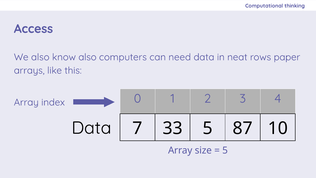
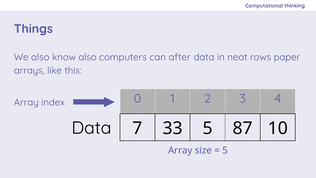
Access: Access -> Things (33, 29)
need: need -> after (180, 57)
